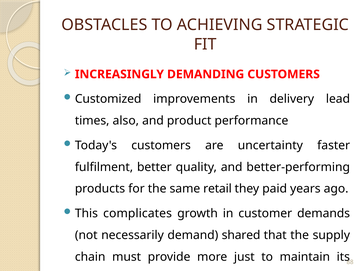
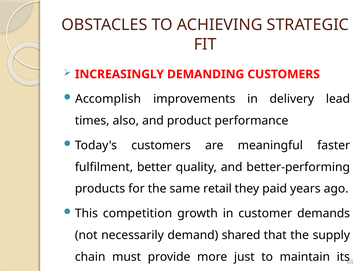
Customized: Customized -> Accomplish (108, 99)
uncertainty: uncertainty -> meaningful (270, 146)
complicates: complicates -> competition (138, 214)
